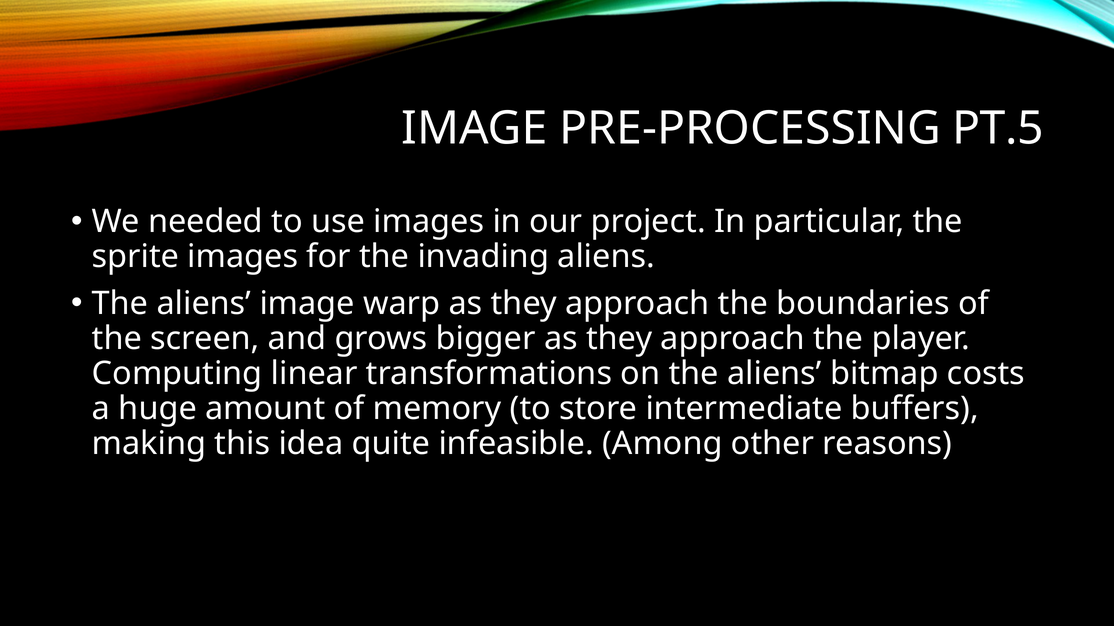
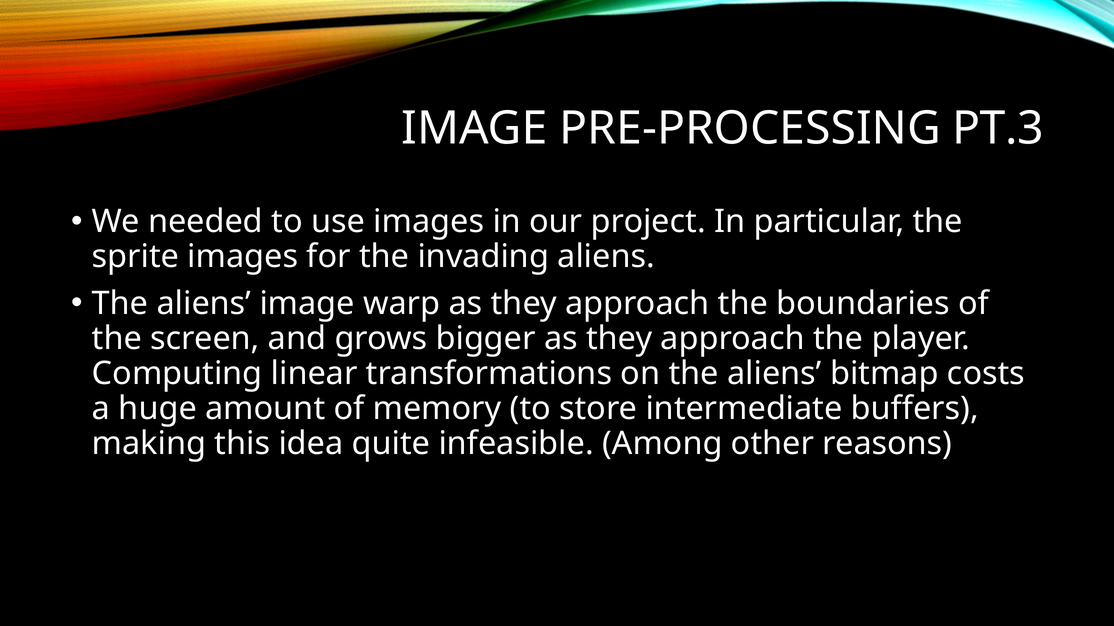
PT.5: PT.5 -> PT.3 (998, 129)
